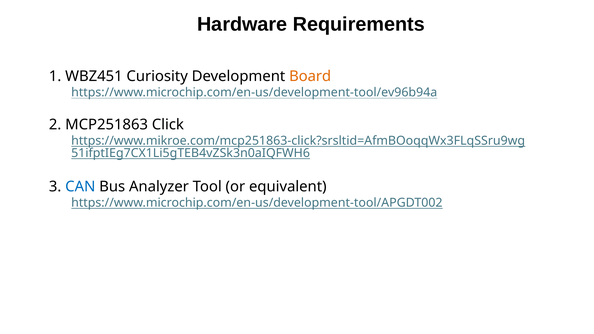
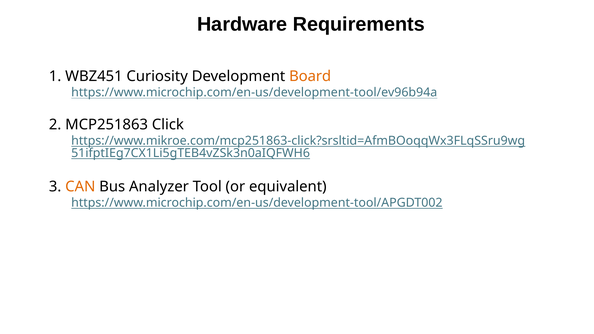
CAN colour: blue -> orange (80, 187)
